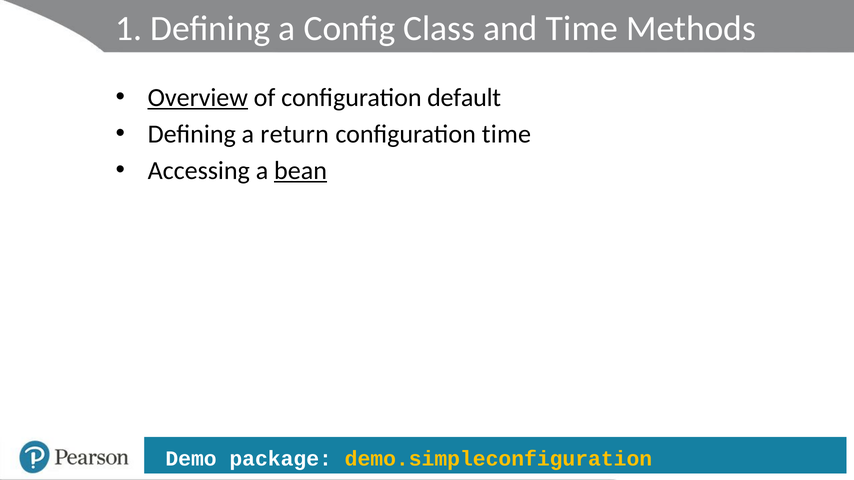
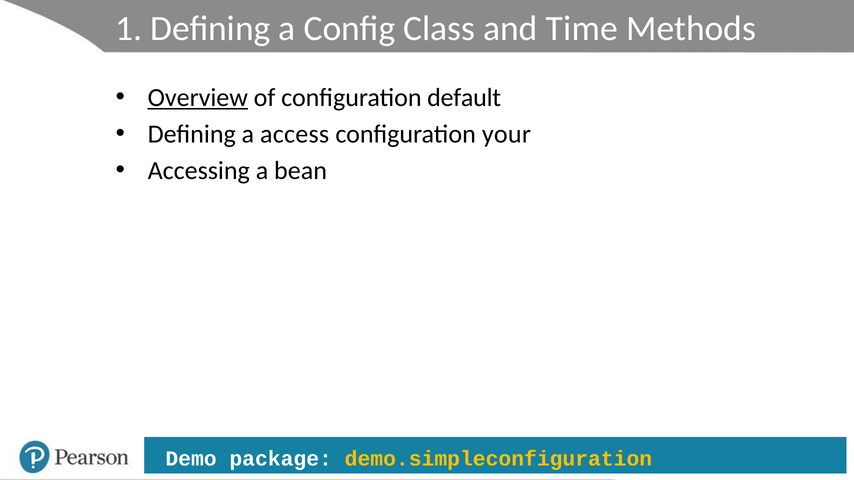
return: return -> access (295, 134)
configuration time: time -> your (506, 134)
bean underline: present -> none (301, 171)
